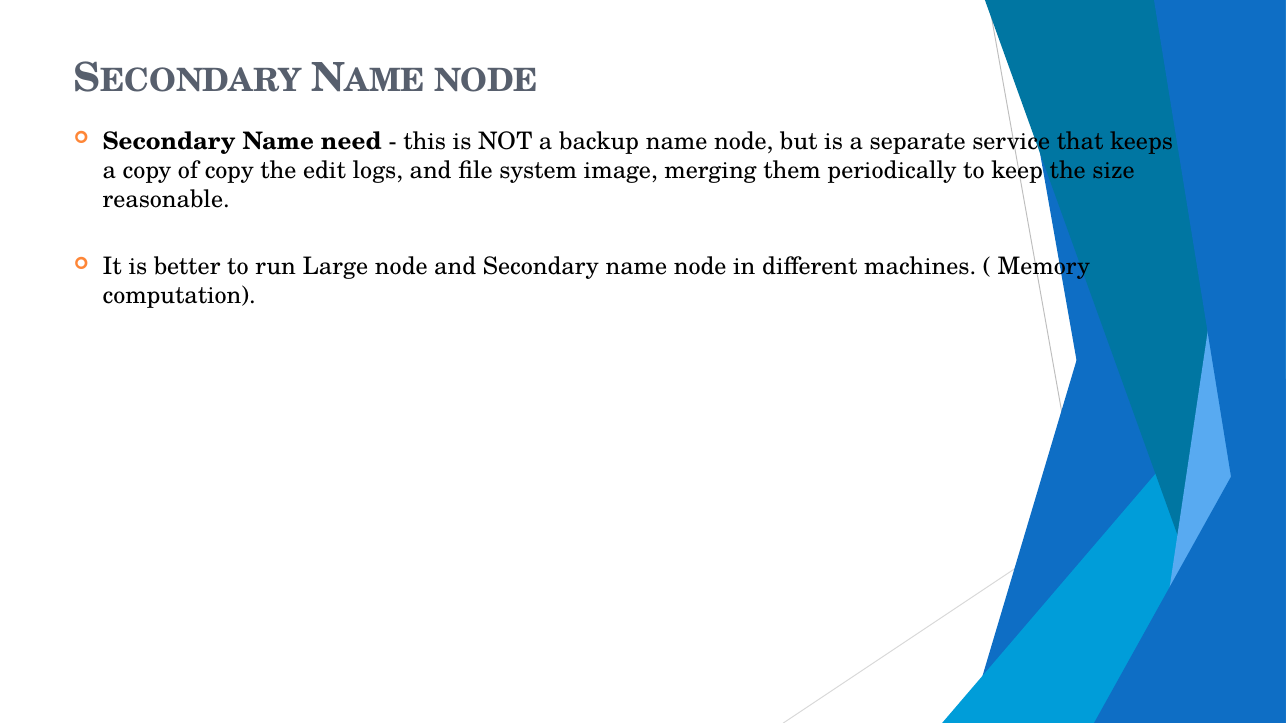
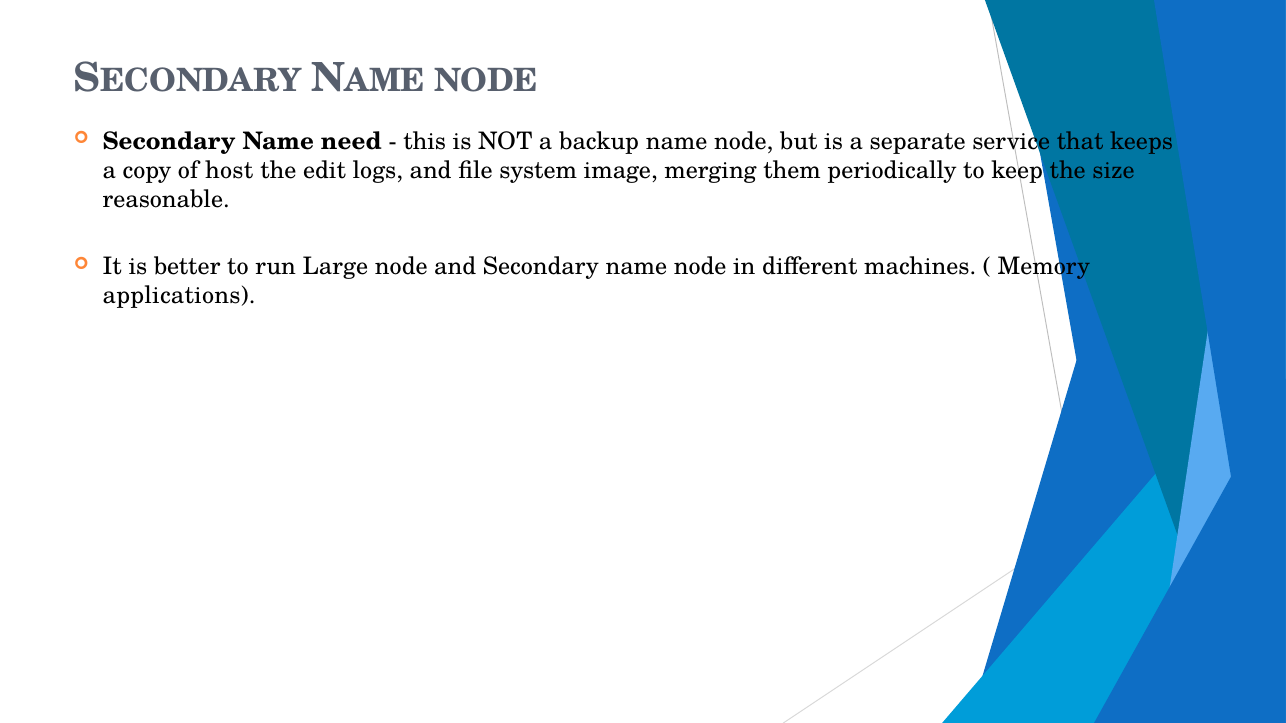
of copy: copy -> host (229, 170)
computation: computation -> applications (179, 296)
